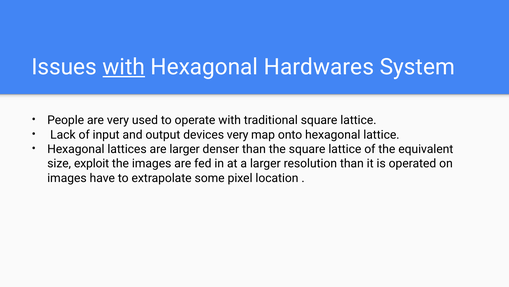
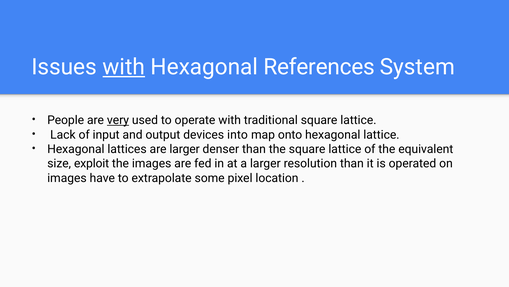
Hardwares: Hardwares -> References (319, 67)
very underline: none -> present (118, 120)
devices very: very -> into (237, 134)
